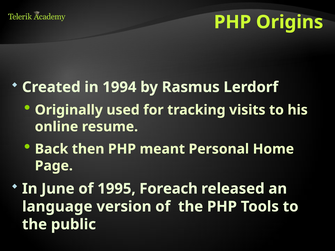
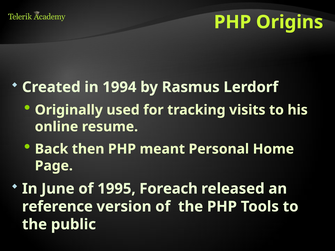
language: language -> reference (57, 207)
